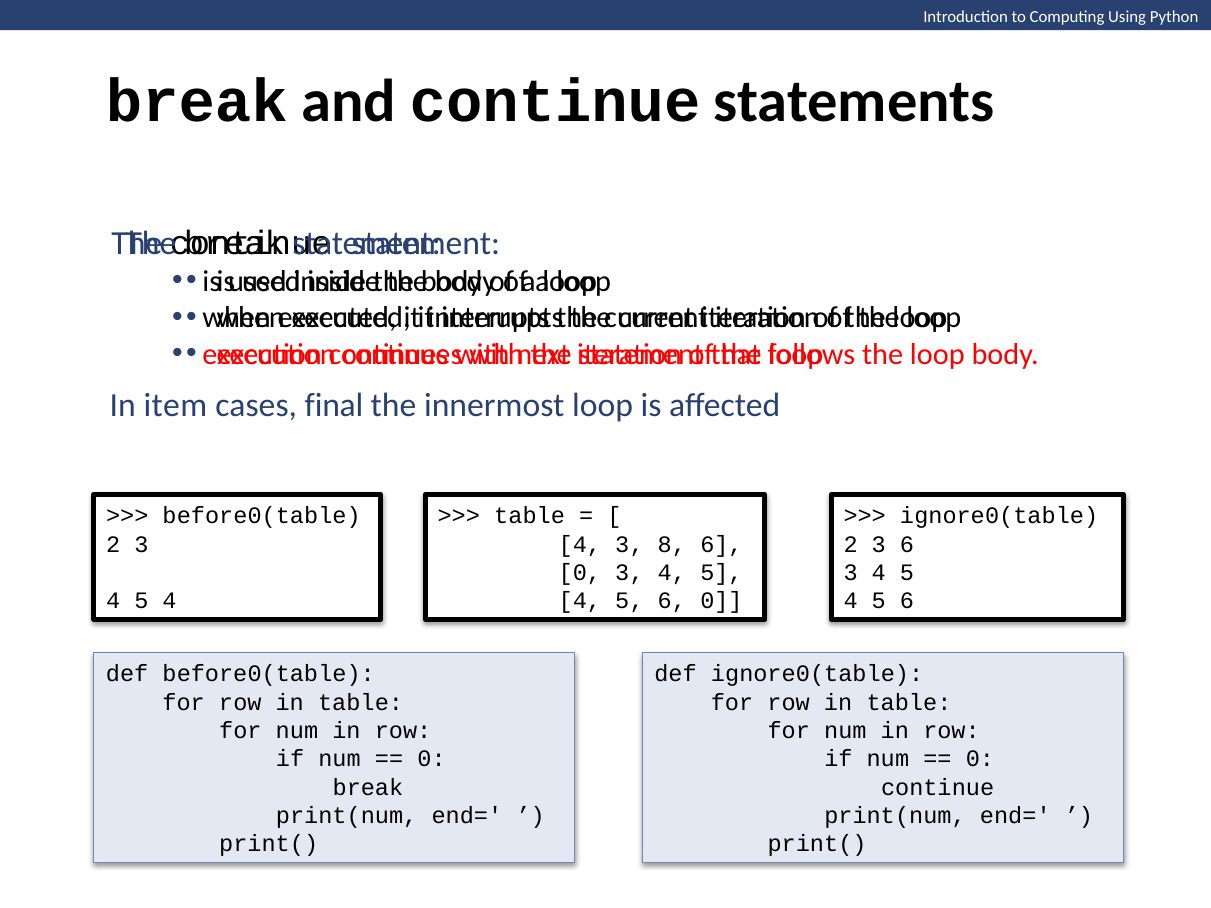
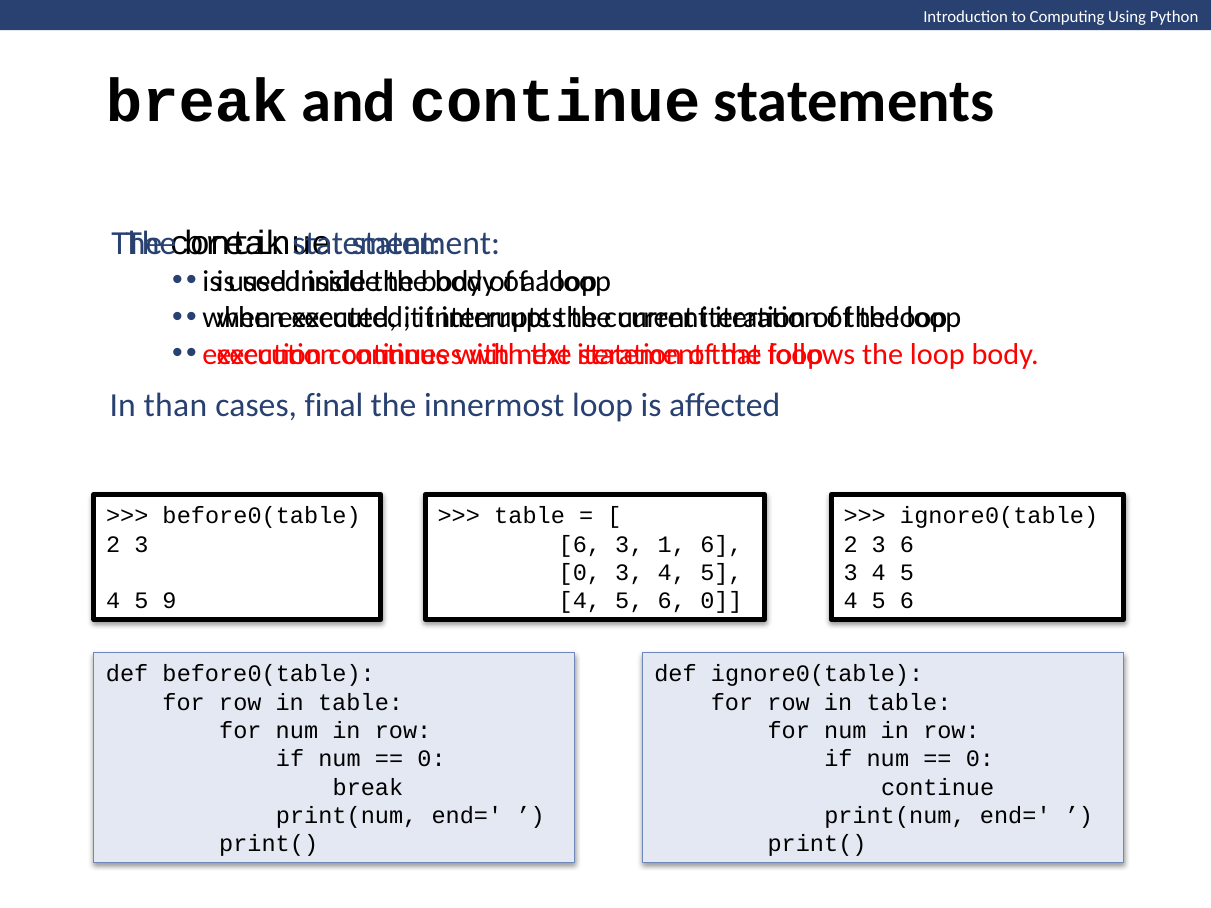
item: item -> than (175, 406)
4: 4 -> 6 (580, 545)
8: 8 -> 1 (672, 545)
4: 4 -> 9 (170, 601)
